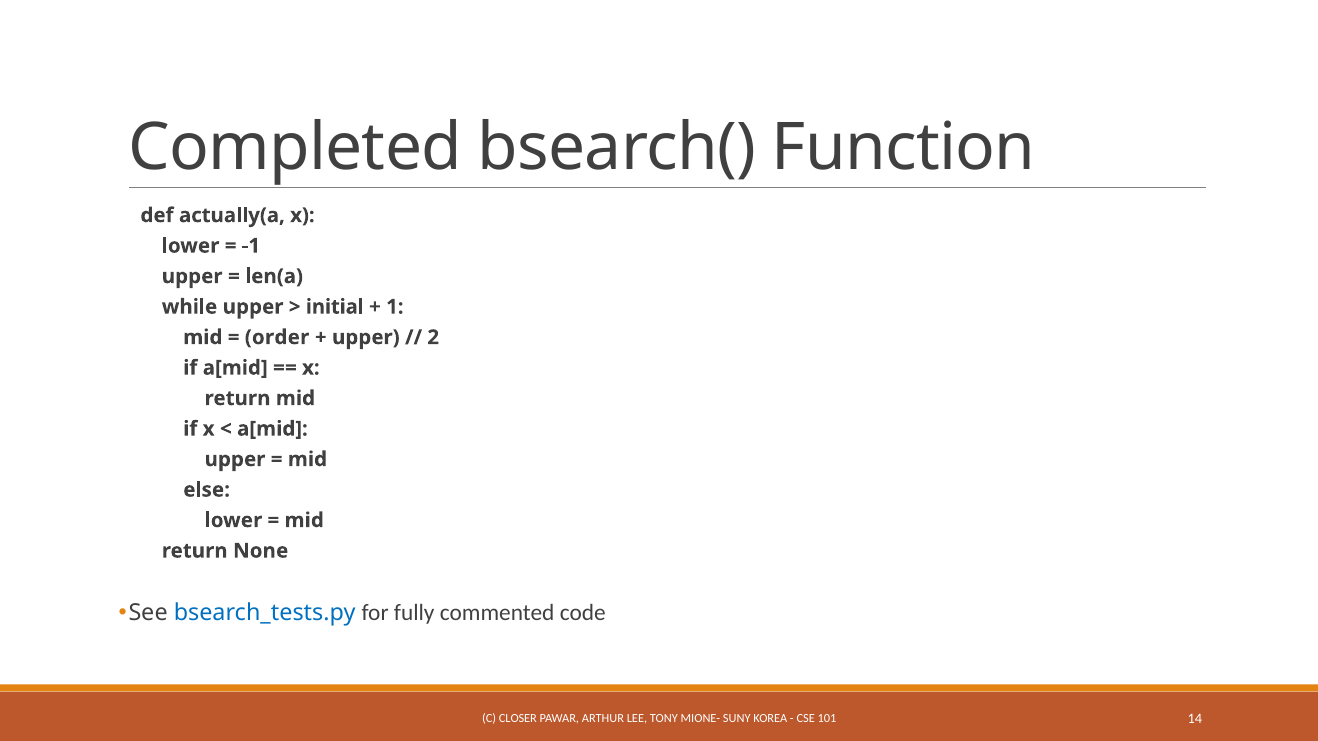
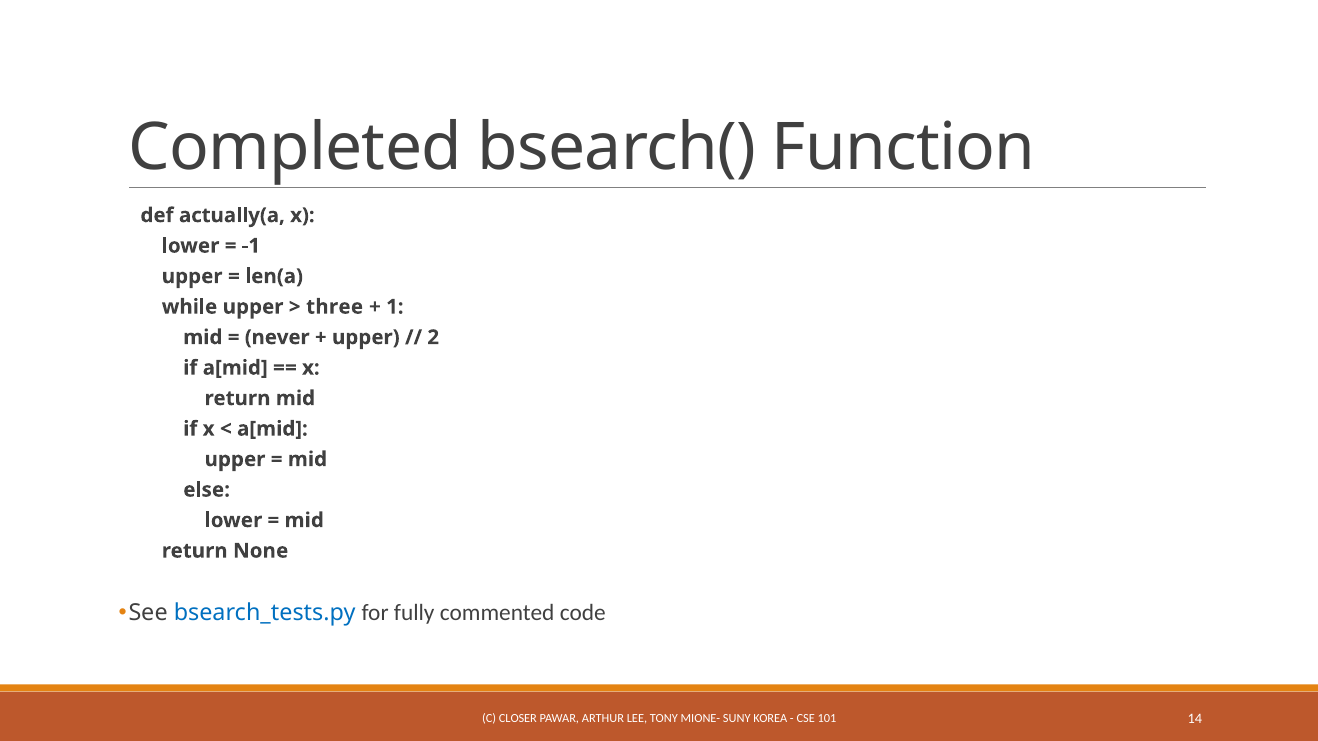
initial: initial -> three (335, 307)
order: order -> never (277, 338)
